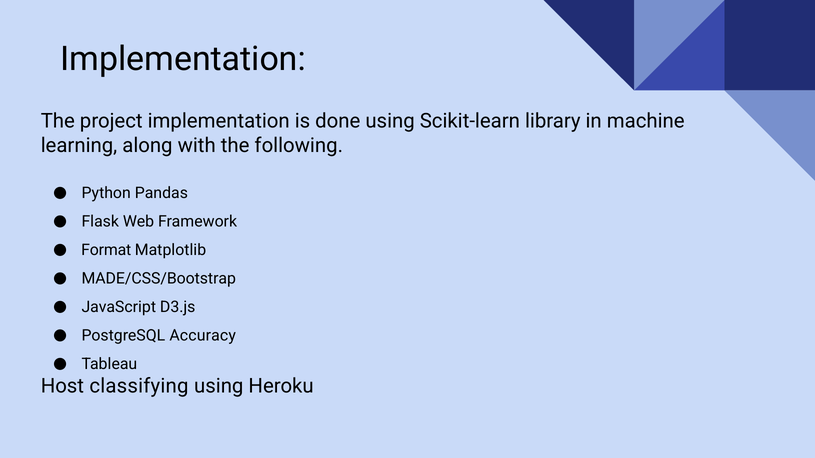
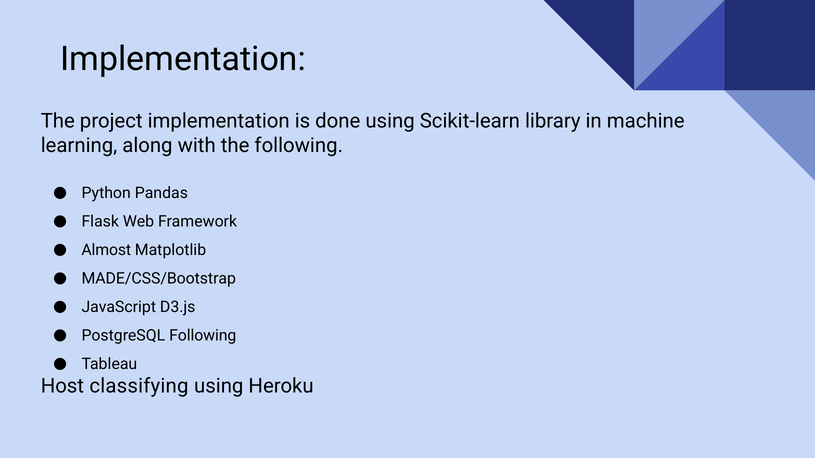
Format: Format -> Almost (106, 250)
PostgreSQL Accuracy: Accuracy -> Following (203, 336)
